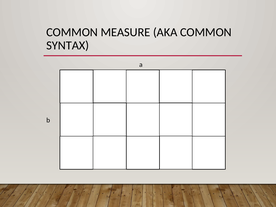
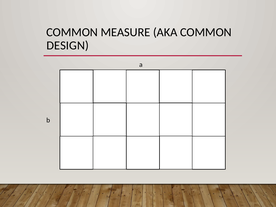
SYNTAX: SYNTAX -> DESIGN (68, 45)
